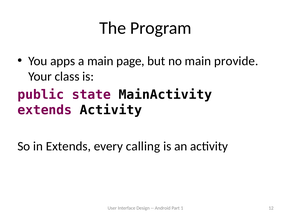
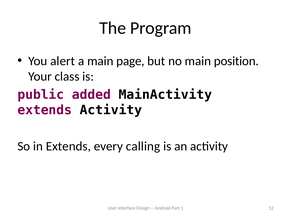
apps: apps -> alert (63, 61)
provide: provide -> position (236, 61)
state: state -> added (91, 95)
